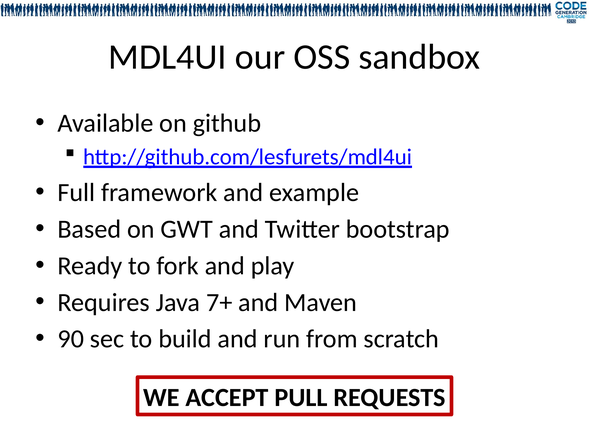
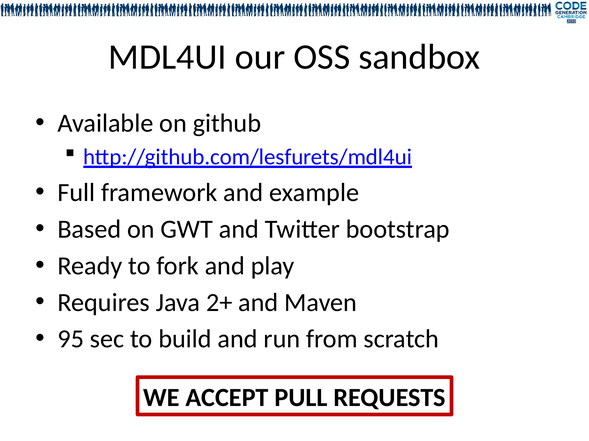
7+: 7+ -> 2+ (219, 303)
90: 90 -> 95 (71, 340)
